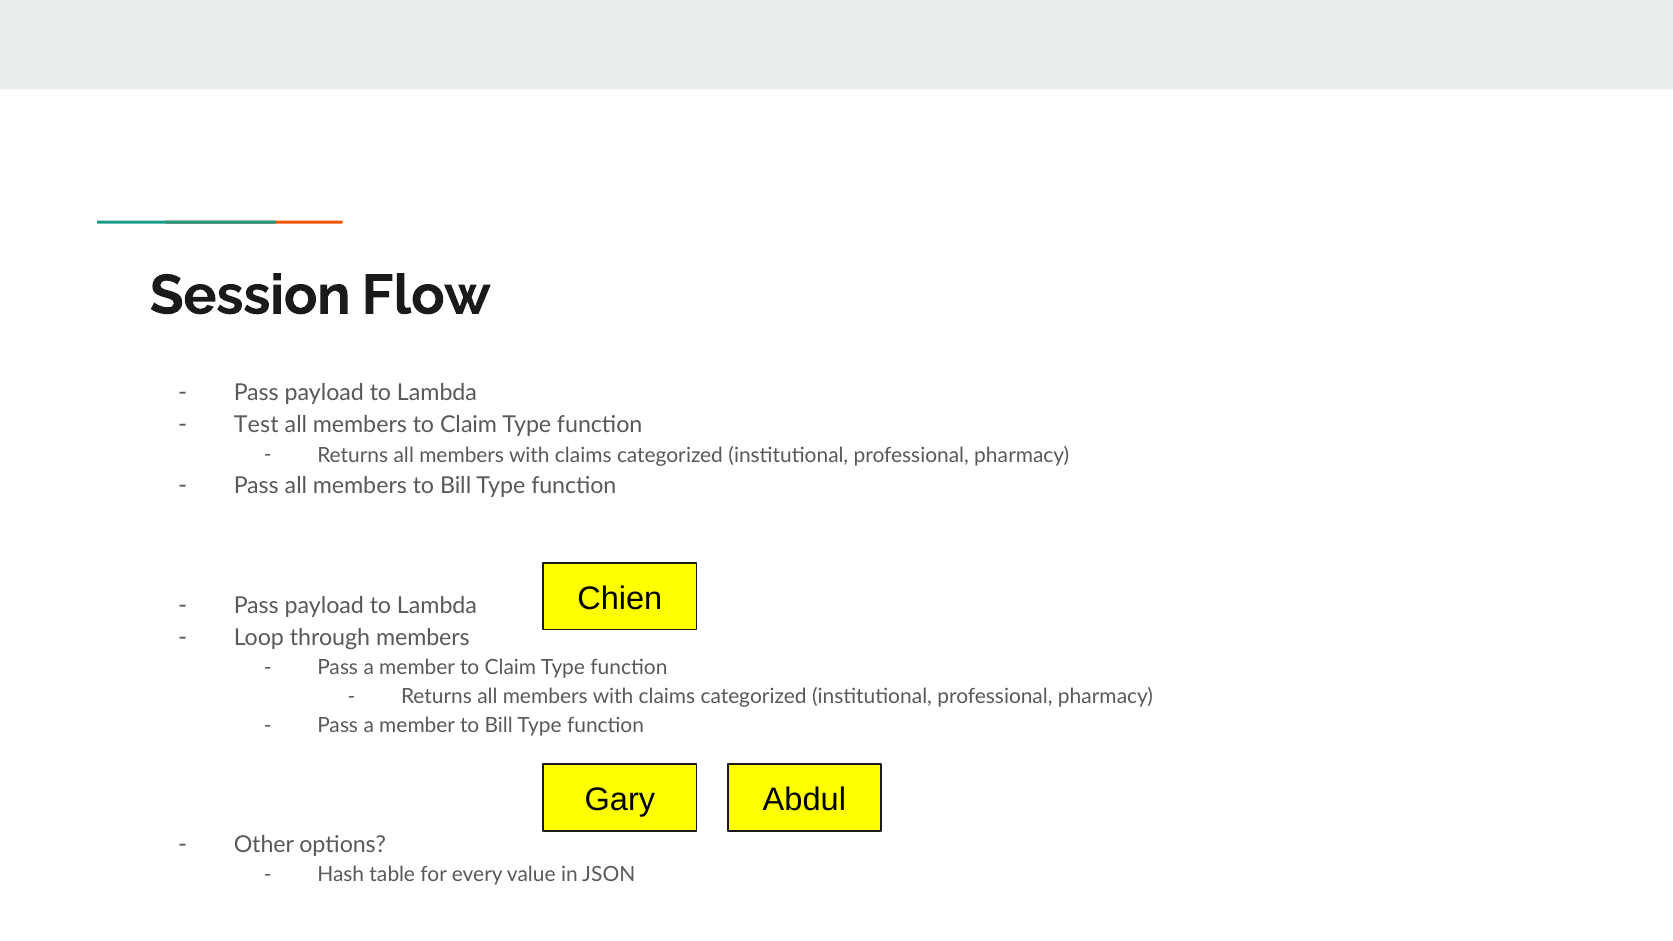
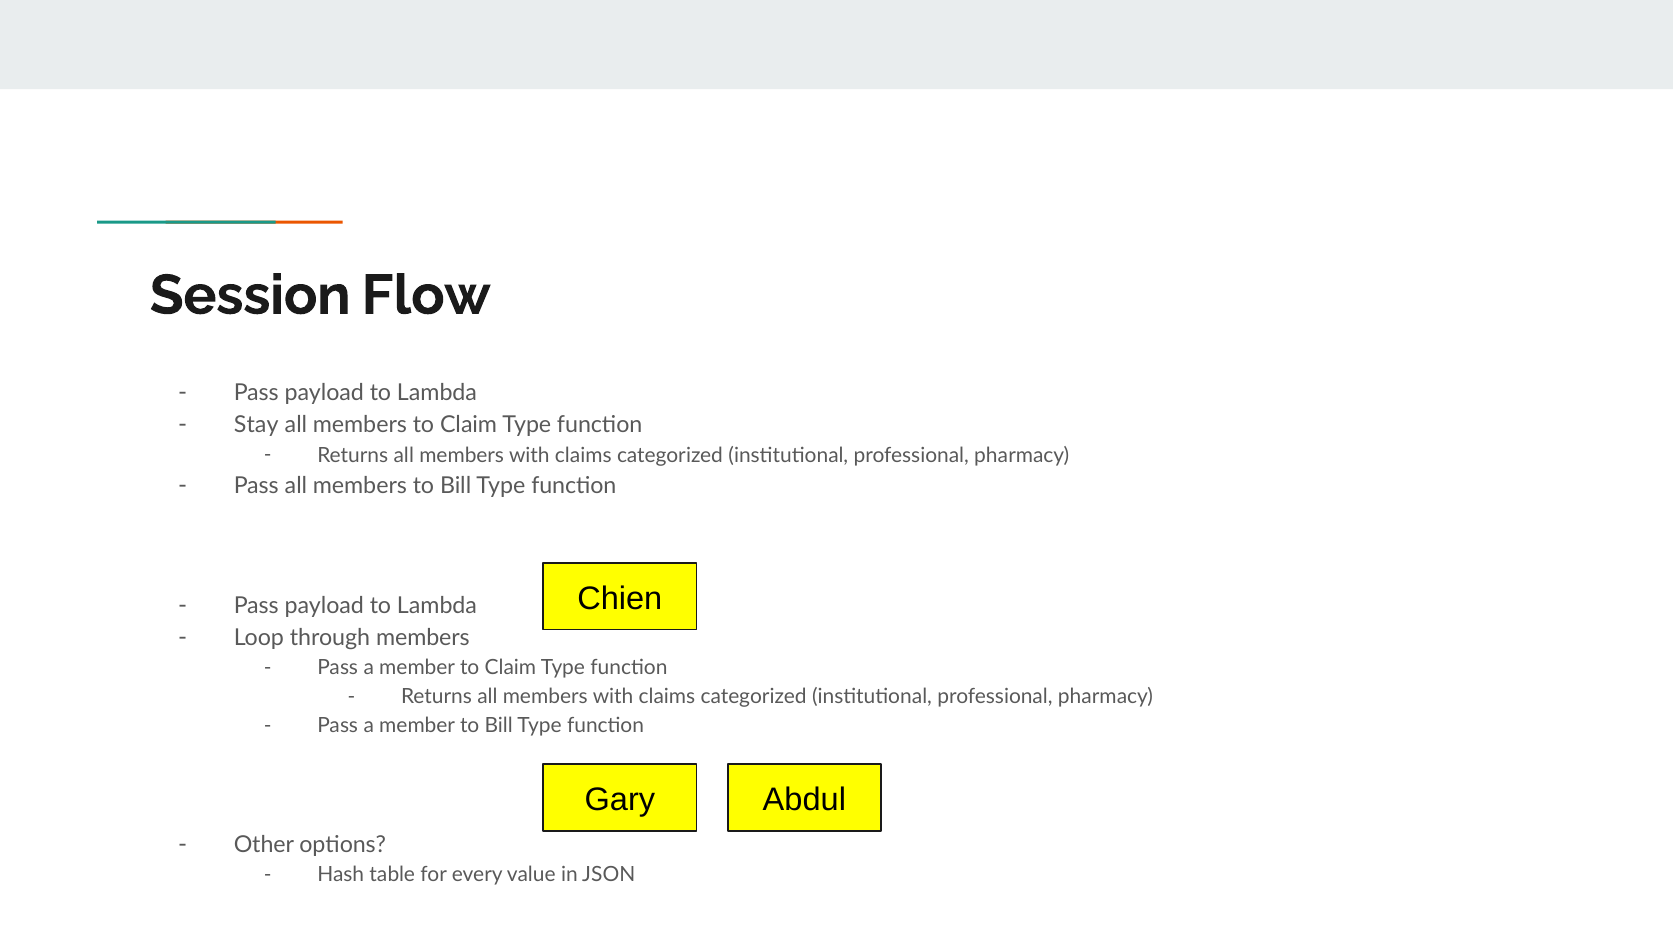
Test: Test -> Stay (256, 425)
